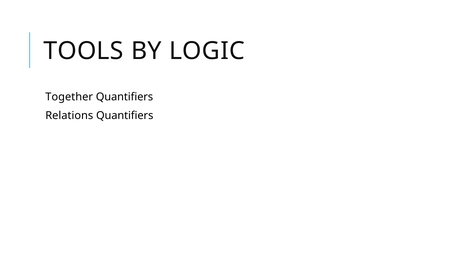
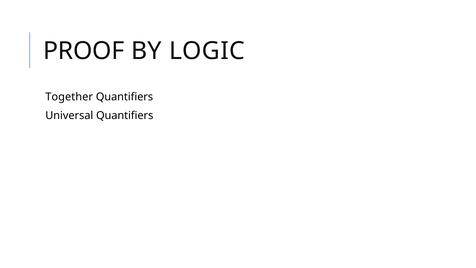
TOOLS: TOOLS -> PROOF (84, 51)
Relations: Relations -> Universal (69, 116)
